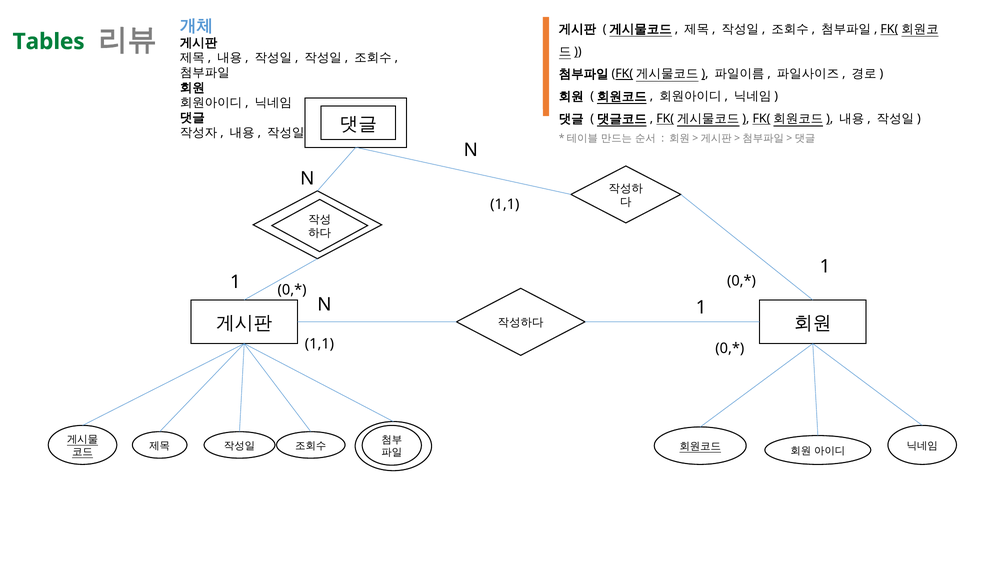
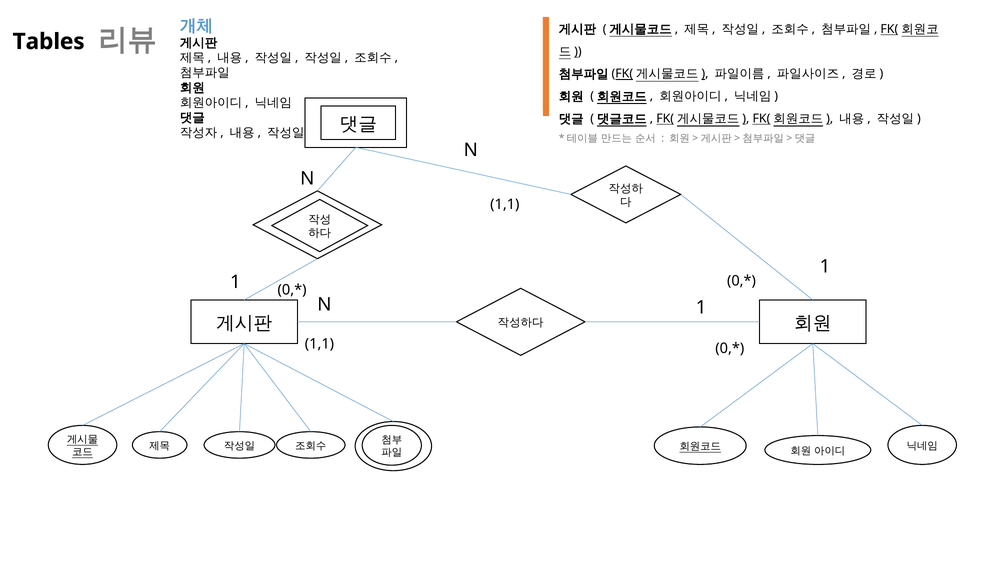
Tables colour: green -> black (49, 42)
